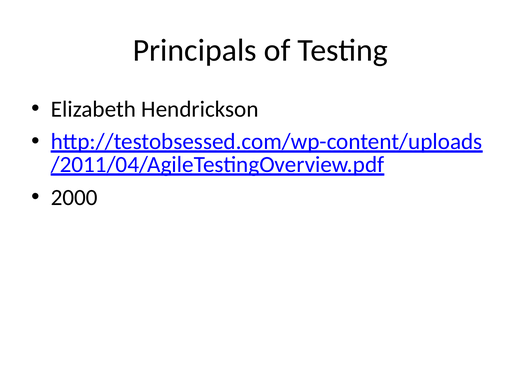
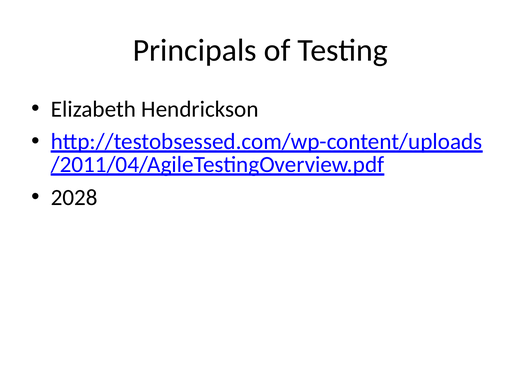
2000: 2000 -> 2028 (74, 198)
